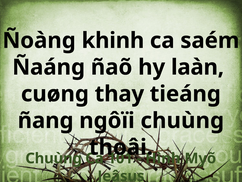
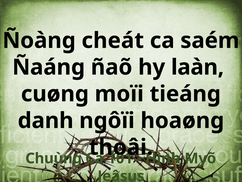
khinh: khinh -> cheát (113, 40)
thay: thay -> moïi (119, 94)
ñang: ñang -> danh (46, 120)
ngôïi chuùng: chuùng -> hoaøng (182, 120)
